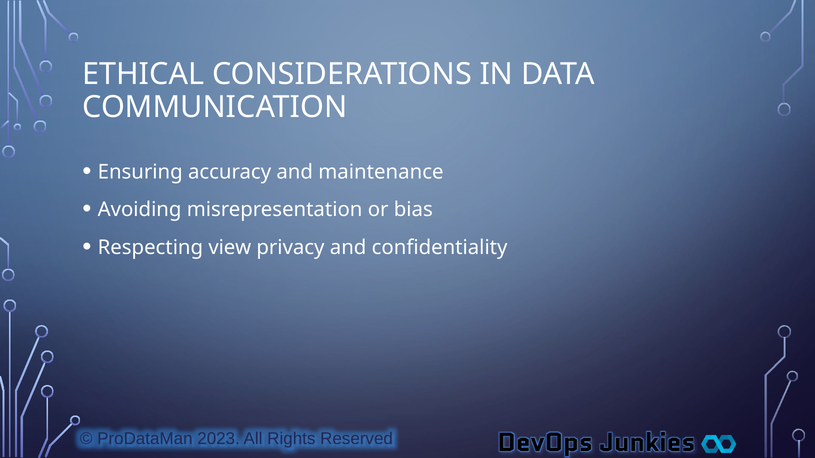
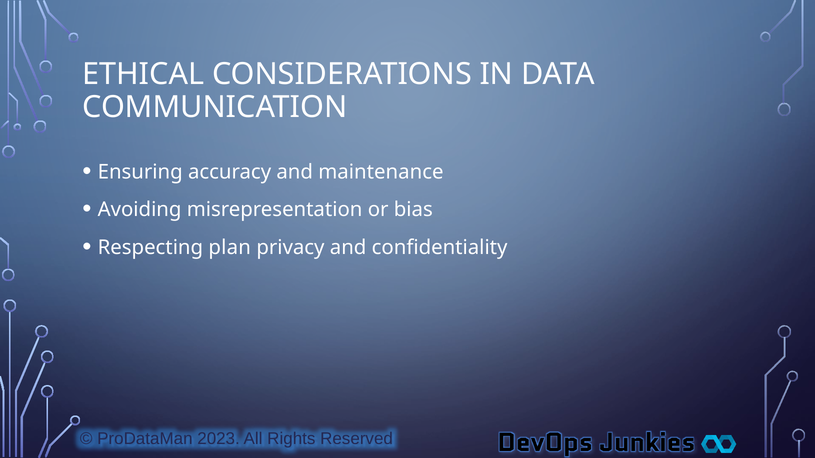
view: view -> plan (230, 248)
